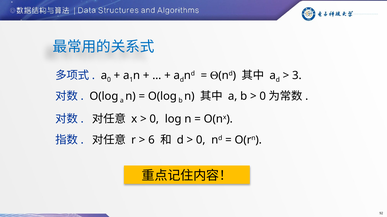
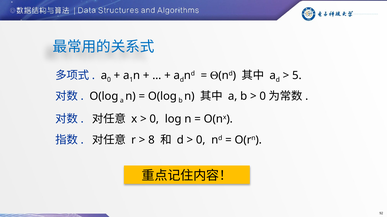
3: 3 -> 5 (297, 76)
6: 6 -> 8 (151, 140)
